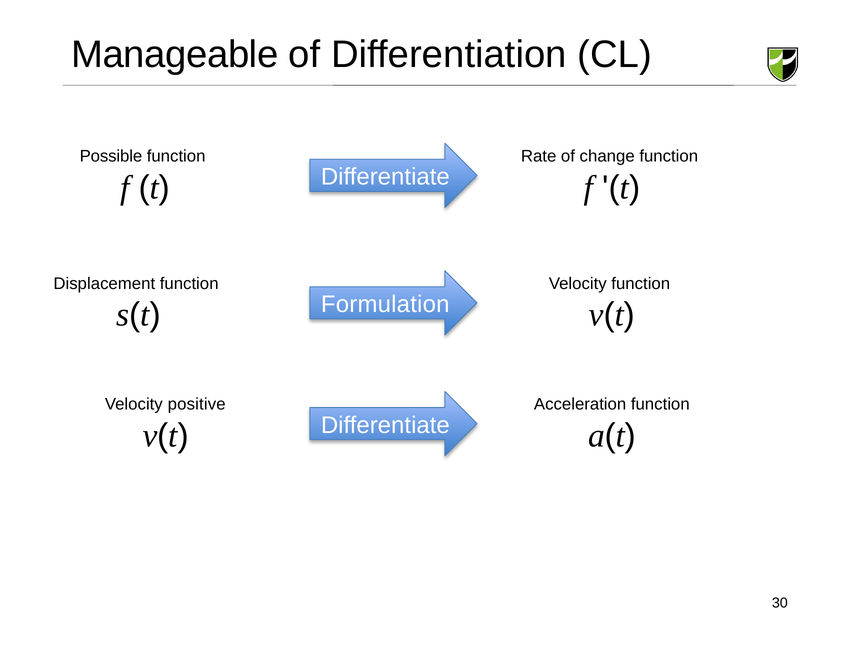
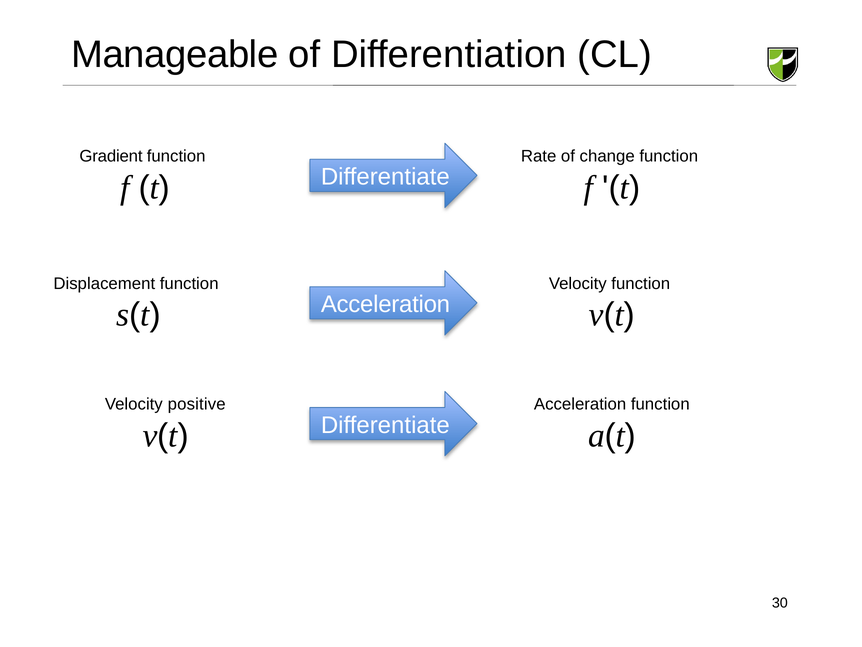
Possible: Possible -> Gradient (111, 156)
s(t Formulation: Formulation -> Acceleration (385, 304)
